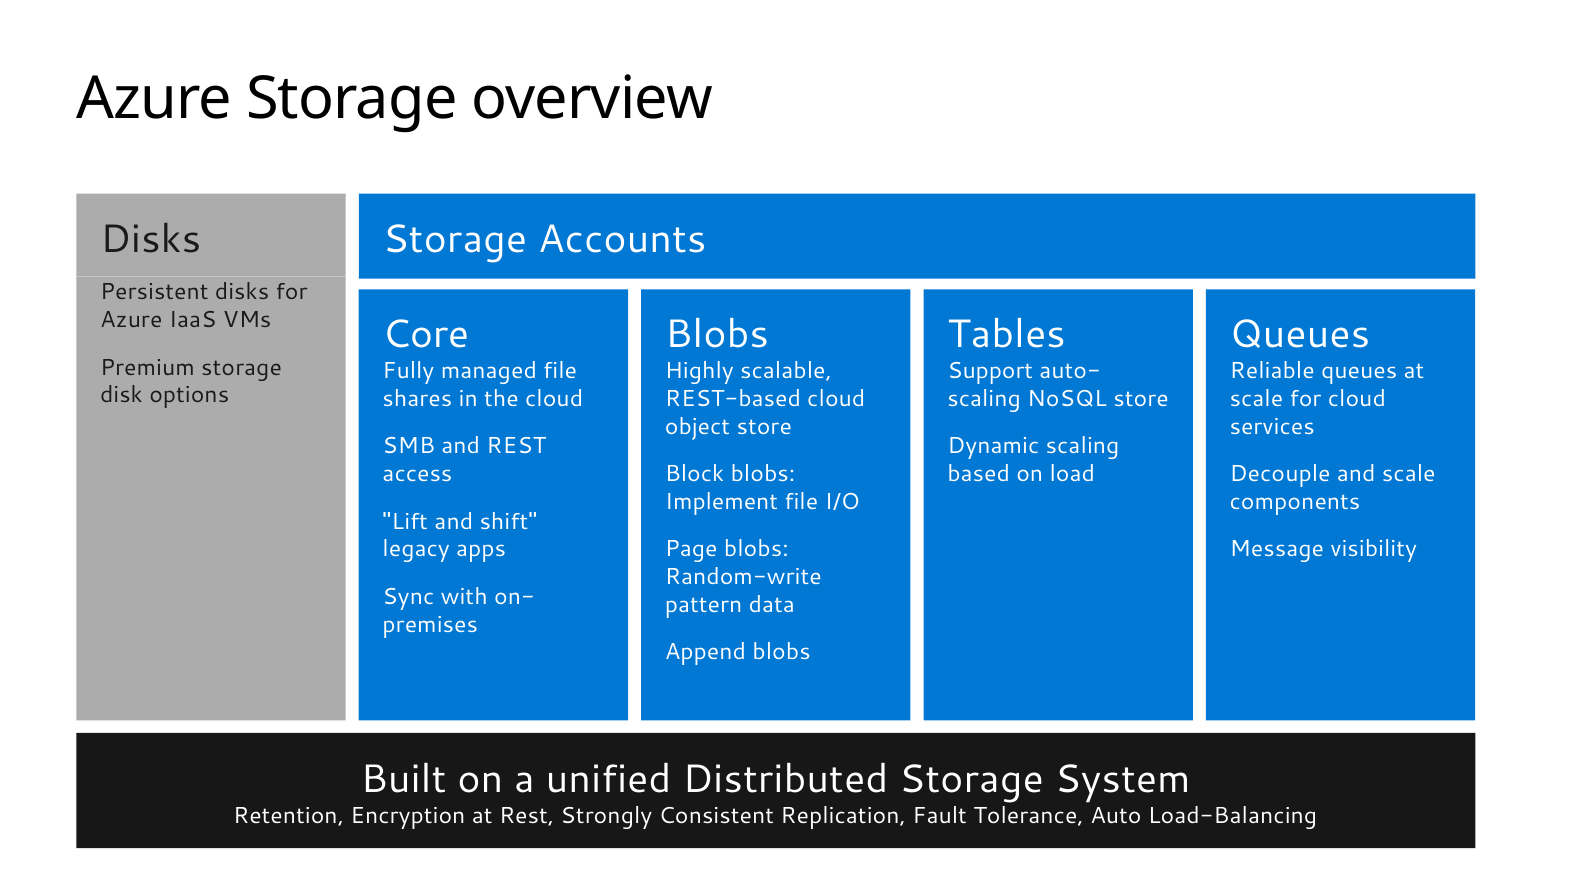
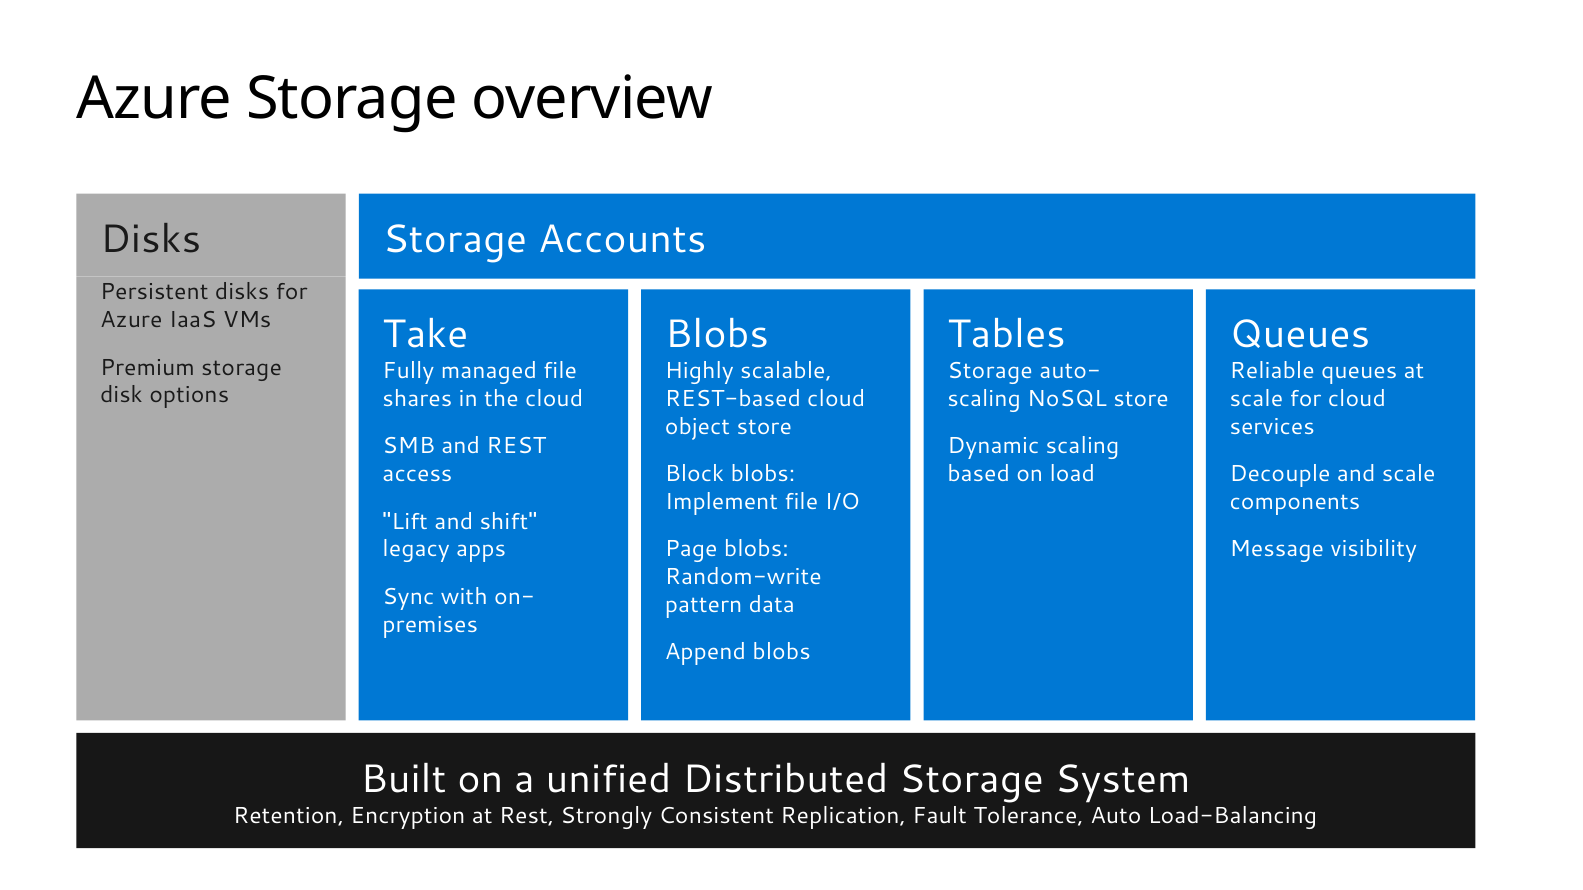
Core: Core -> Take (425, 335)
Support: Support -> Storage (990, 371)
